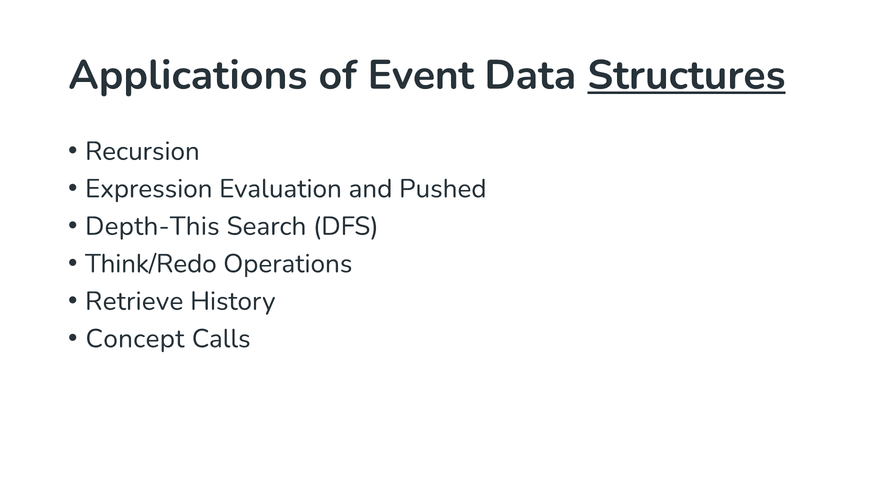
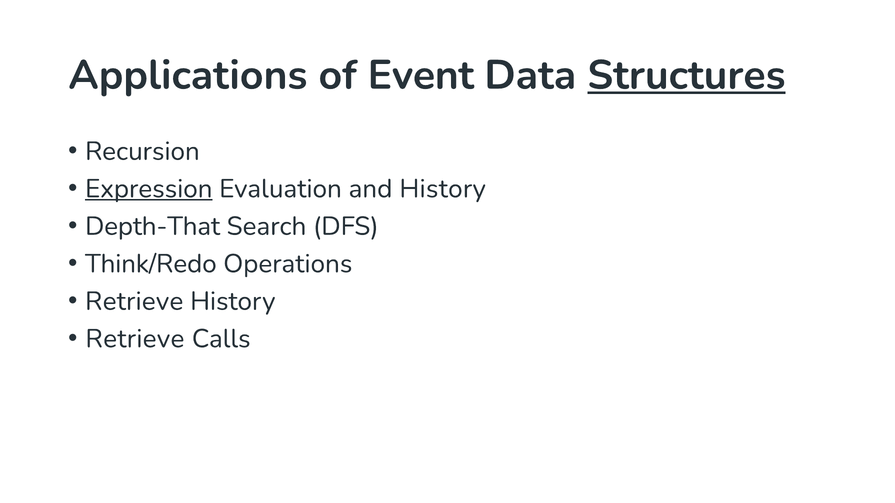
Expression underline: none -> present (149, 189)
and Pushed: Pushed -> History (443, 189)
Depth-This: Depth-This -> Depth-That (153, 226)
Concept: Concept -> Retrieve (135, 339)
